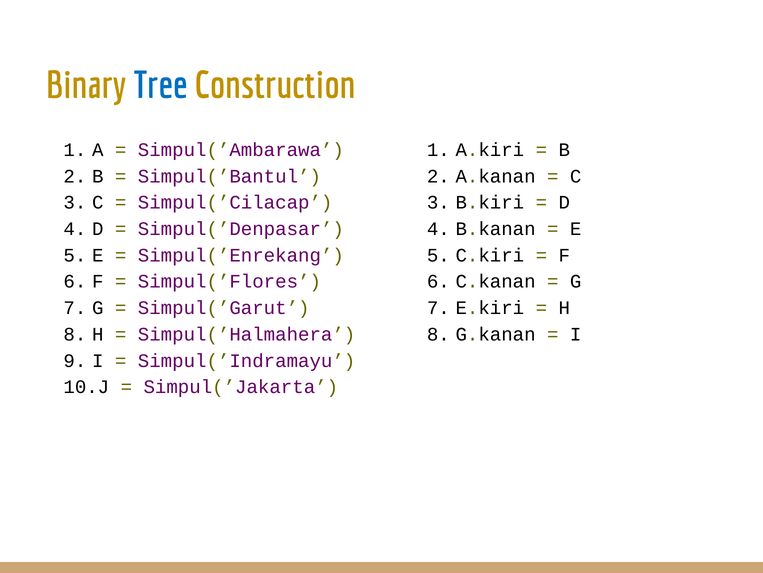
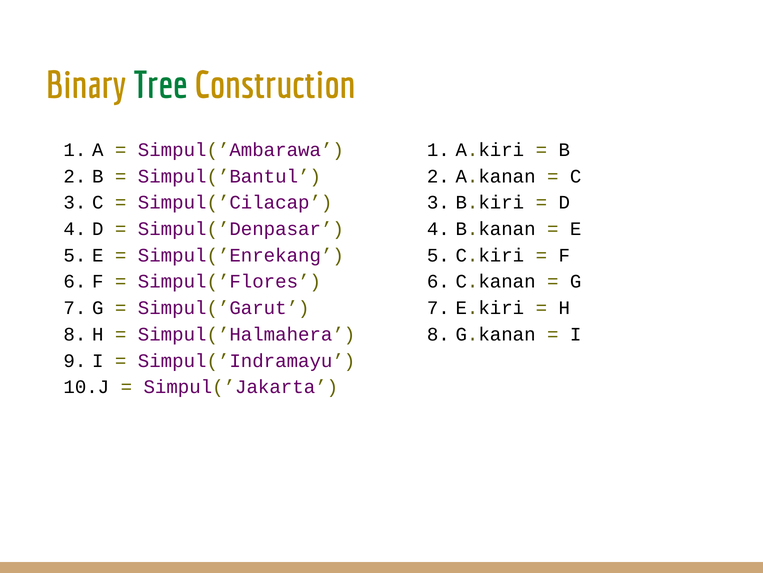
Tree colour: blue -> green (161, 86)
